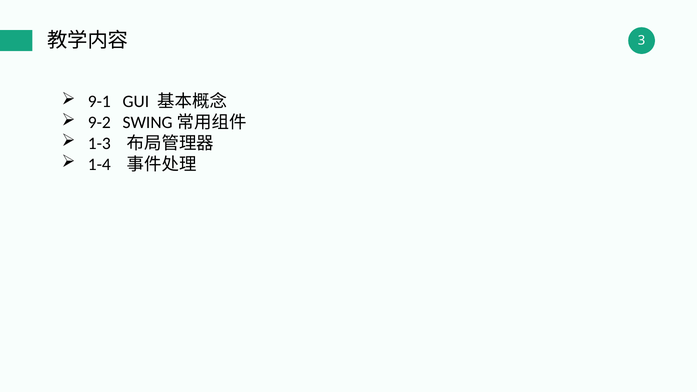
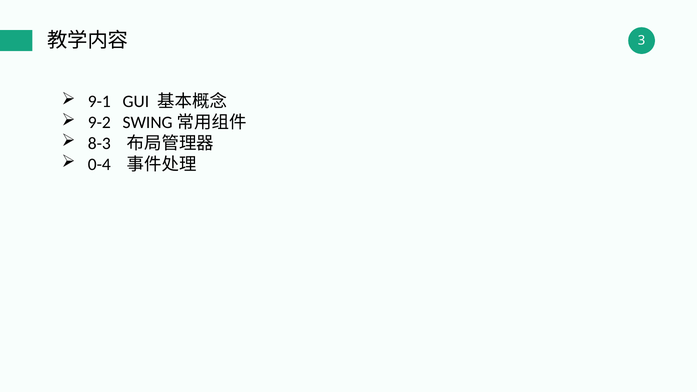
1-3: 1-3 -> 8-3 (99, 144)
1-4: 1-4 -> 0-4 (99, 164)
